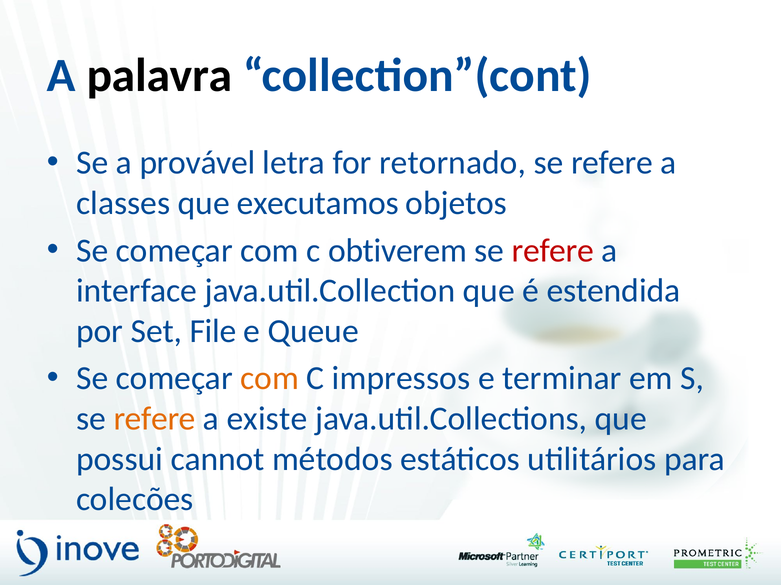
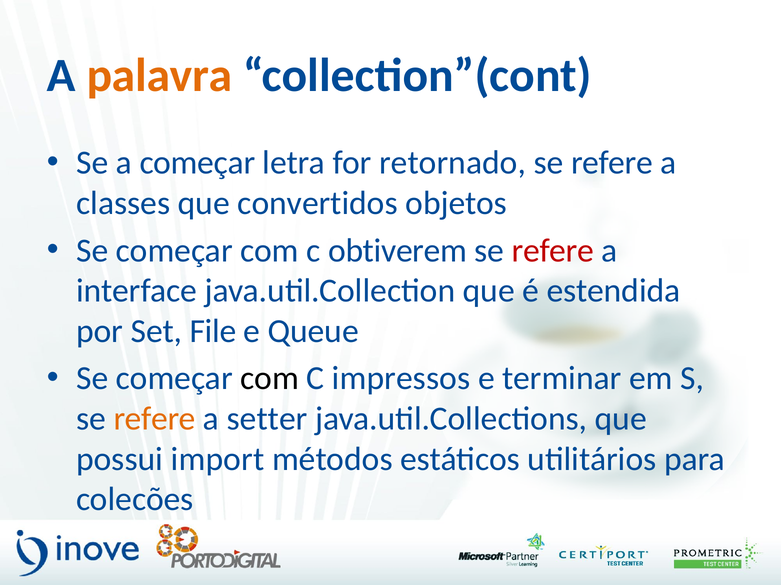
palavra colour: black -> orange (160, 76)
a provável: provável -> começar (197, 163)
executamos: executamos -> convertidos (318, 203)
com colour: orange -> black (270, 379)
existe: existe -> setter (267, 419)
cannot: cannot -> import (218, 460)
